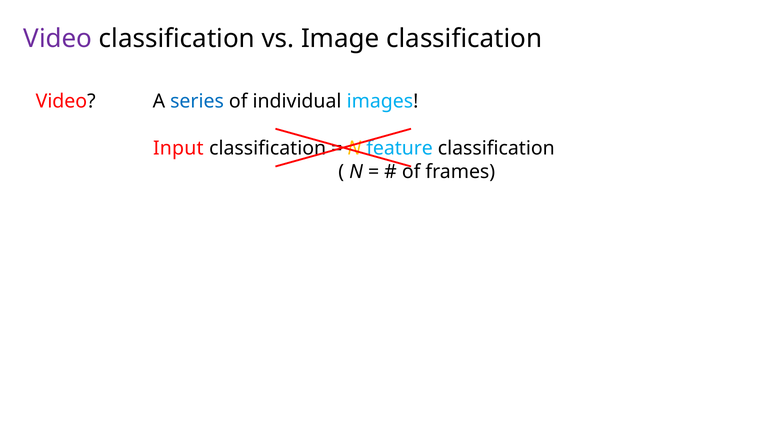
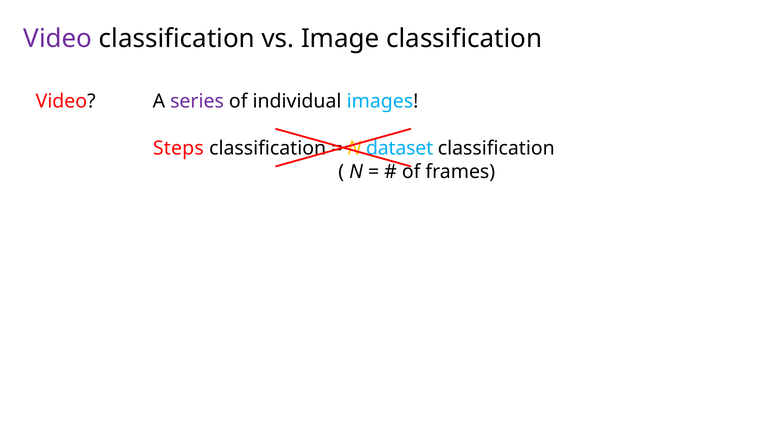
series colour: blue -> purple (197, 101)
Input: Input -> Steps (178, 148)
feature: feature -> dataset (400, 148)
